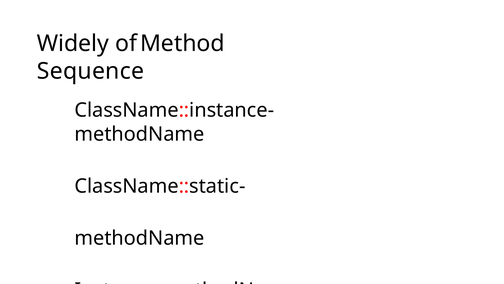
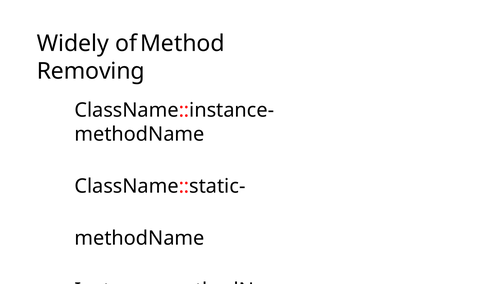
Sequence: Sequence -> Removing (91, 71)
